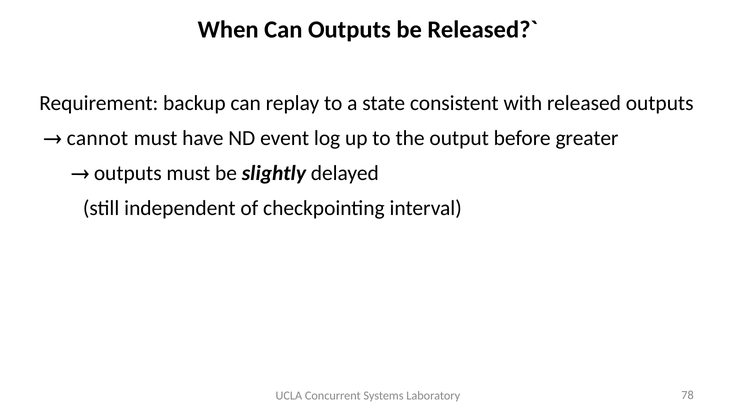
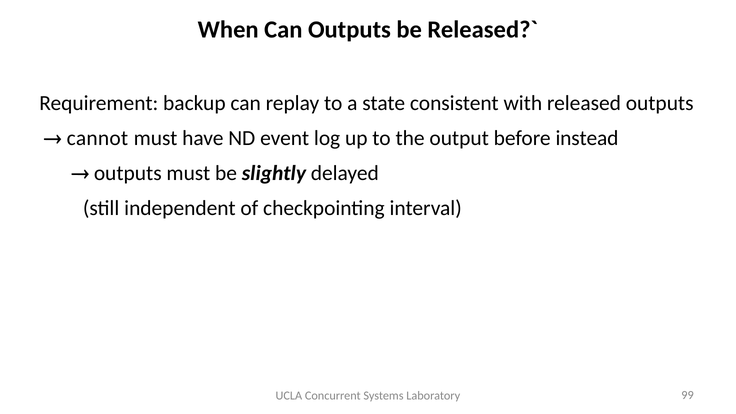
greater: greater -> instead (587, 138)
78: 78 -> 99 (688, 395)
